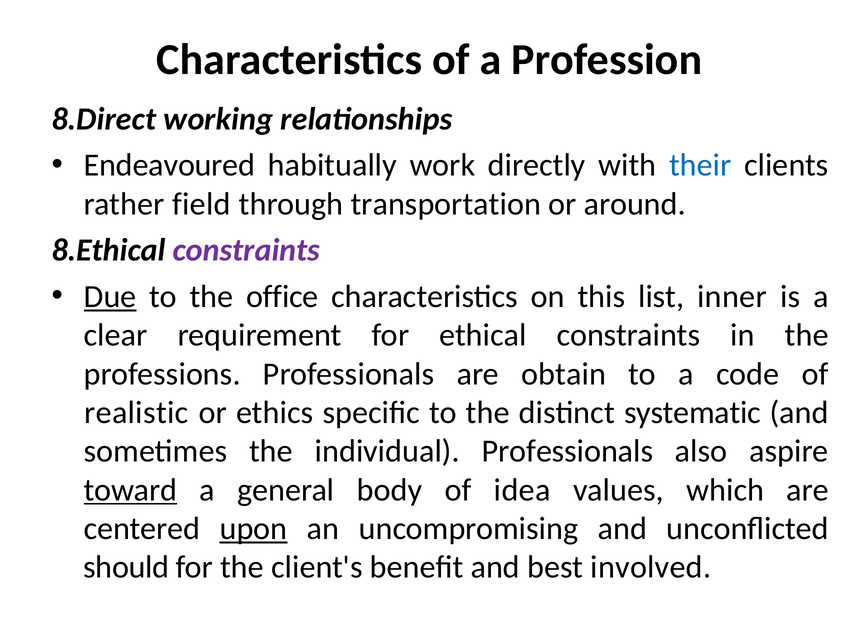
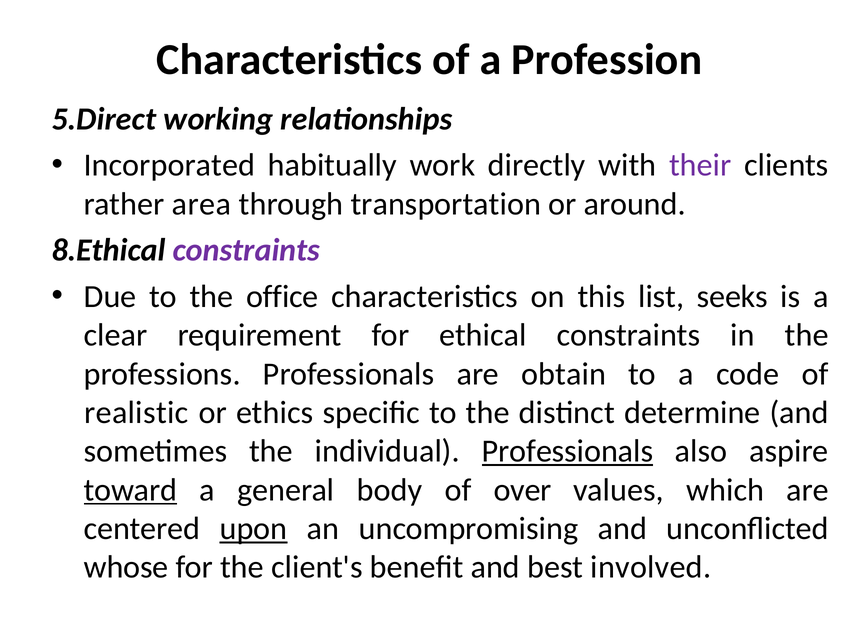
8.Direct: 8.Direct -> 5.Direct (104, 119)
Endeavoured: Endeavoured -> Incorporated (169, 165)
their colour: blue -> purple (700, 165)
field: field -> area (201, 204)
Due underline: present -> none (110, 297)
inner: inner -> seeks (732, 297)
systematic: systematic -> determine (692, 413)
Professionals underline: none -> present (567, 451)
idea: idea -> over (523, 490)
should: should -> whose (126, 567)
